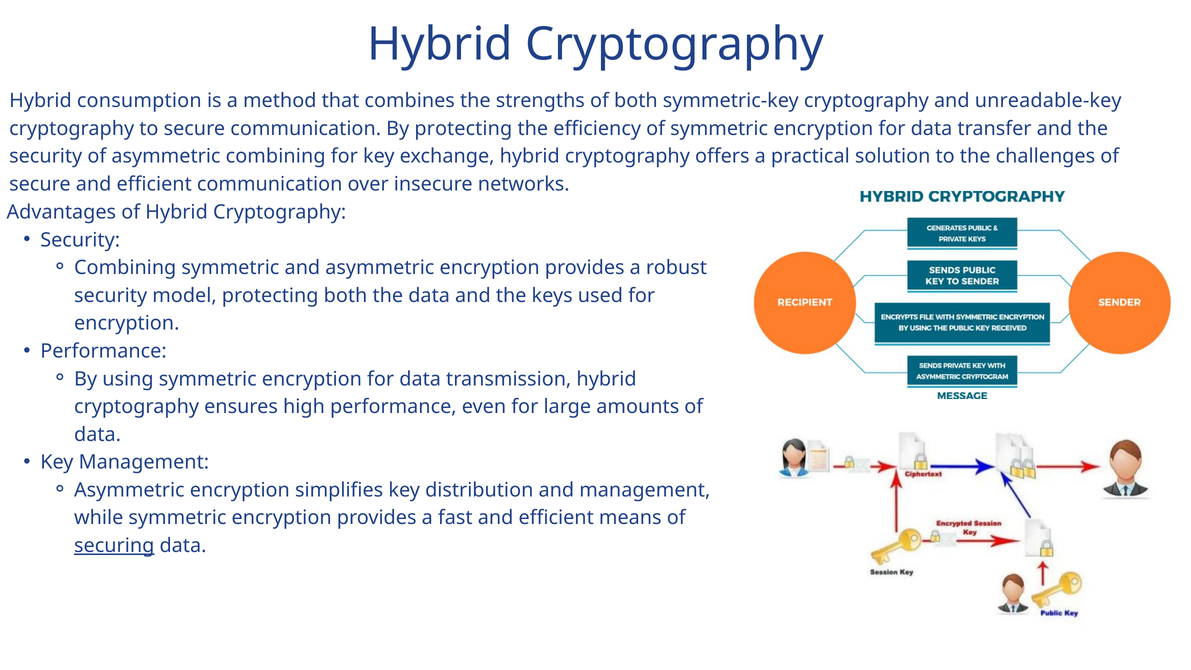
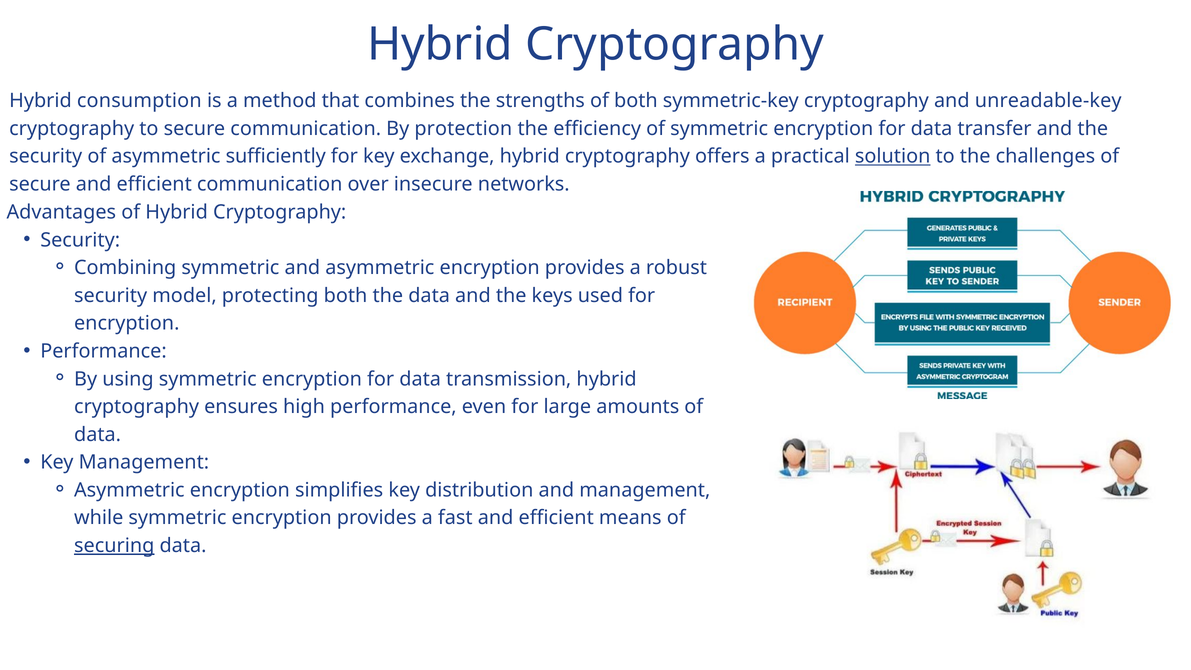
By protecting: protecting -> protection (463, 129)
asymmetric combining: combining -> sufficiently (276, 156)
solution underline: none -> present (893, 156)
